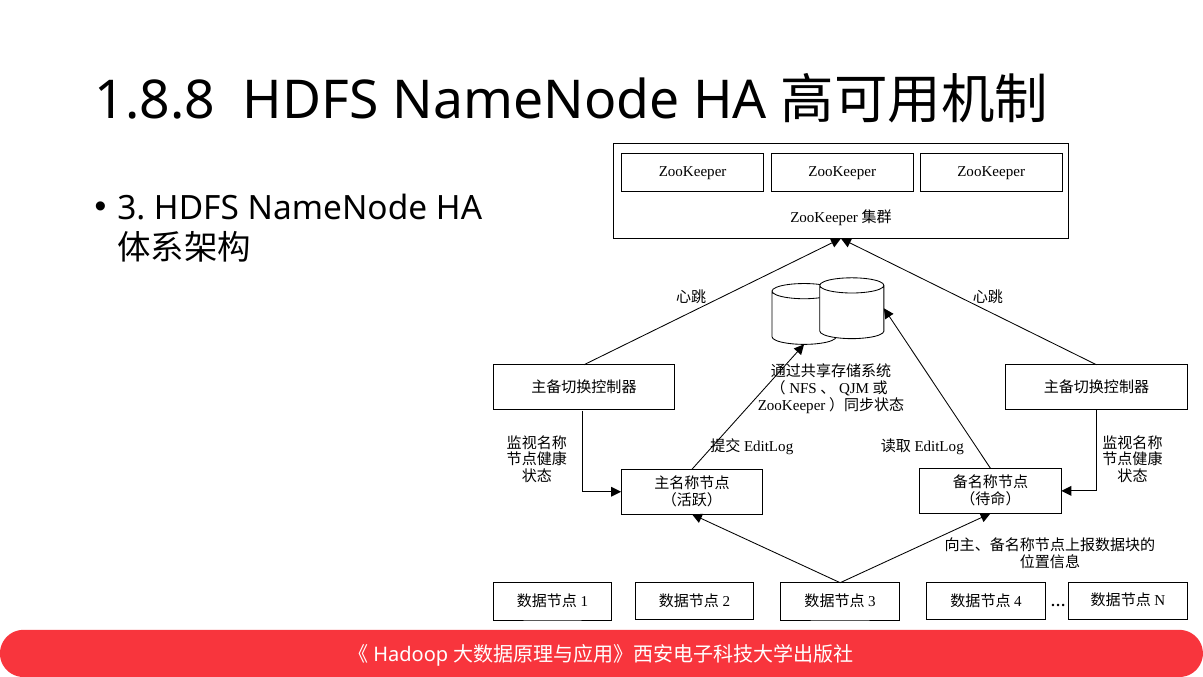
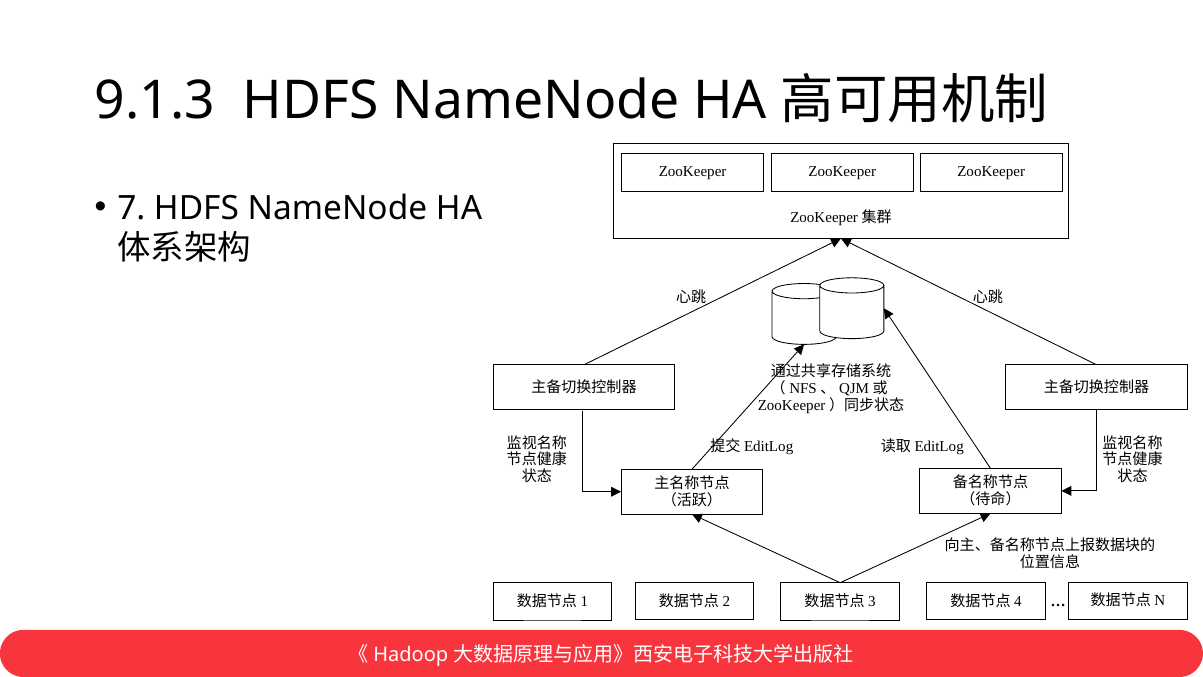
1.8.8: 1.8.8 -> 9.1.3 (155, 101)
3: 3 -> 7 (131, 209)
